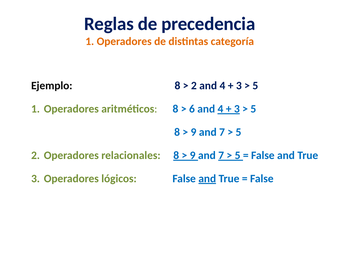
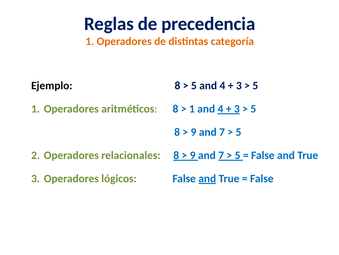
2: 2 -> 5 (194, 85)
6: 6 -> 1 (192, 109)
